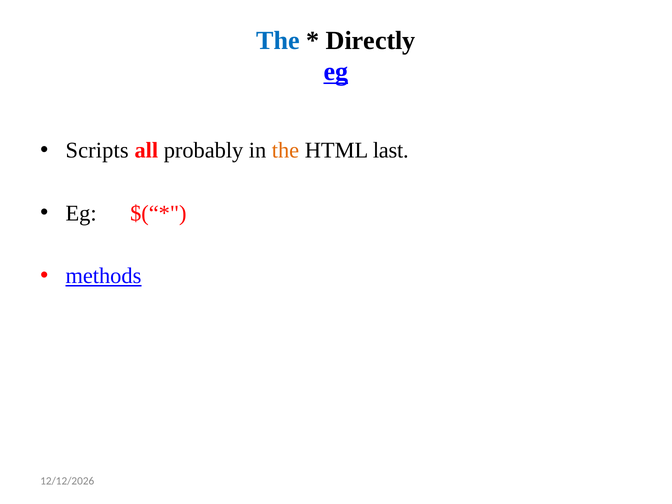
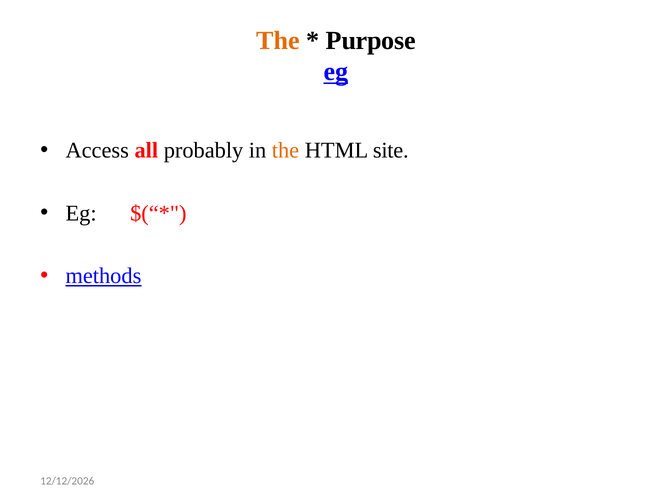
The colour: blue -> orange (278, 40)
Directly: Directly -> Purpose (371, 40)
Scripts: Scripts -> Access (97, 151)
last: last -> site (391, 151)
